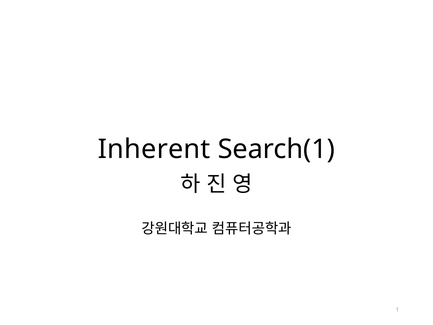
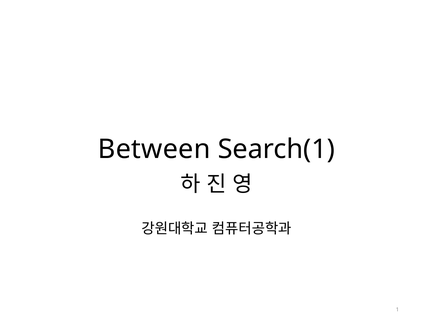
Inherent: Inherent -> Between (154, 149)
